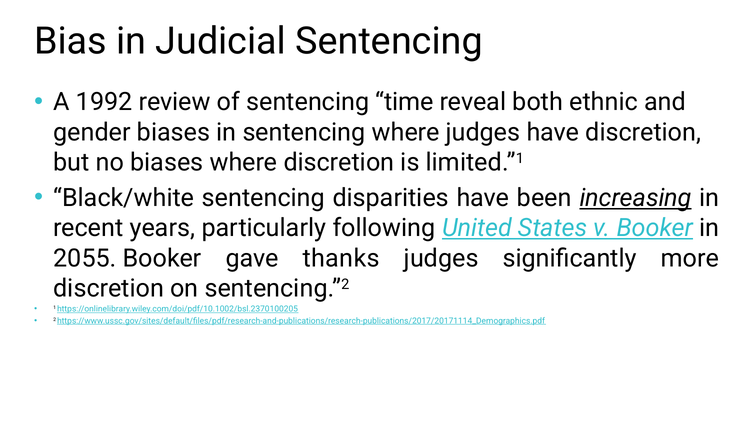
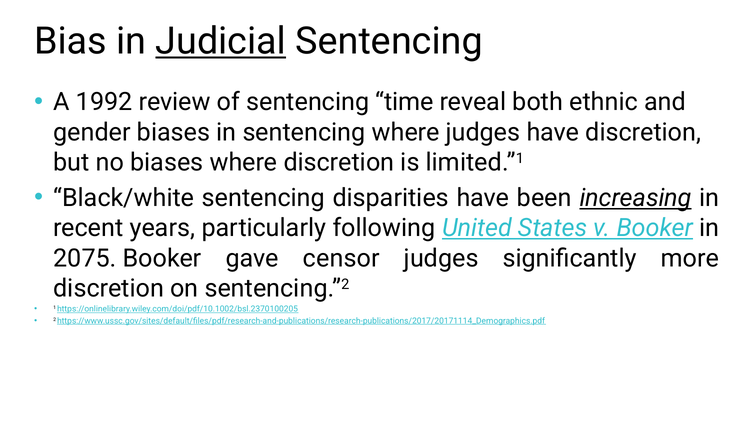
Judicial underline: none -> present (221, 41)
2055: 2055 -> 2075 (85, 258)
thanks: thanks -> censor (341, 258)
